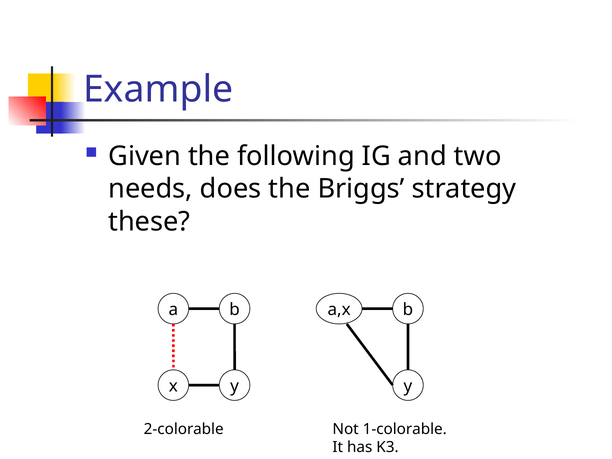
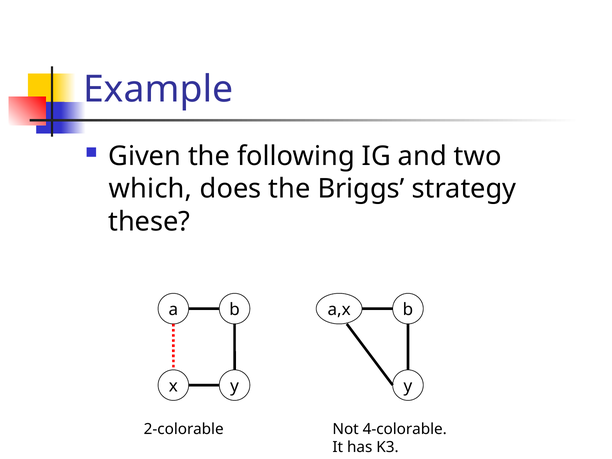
needs: needs -> which (150, 189)
1-colorable: 1-colorable -> 4-colorable (405, 429)
